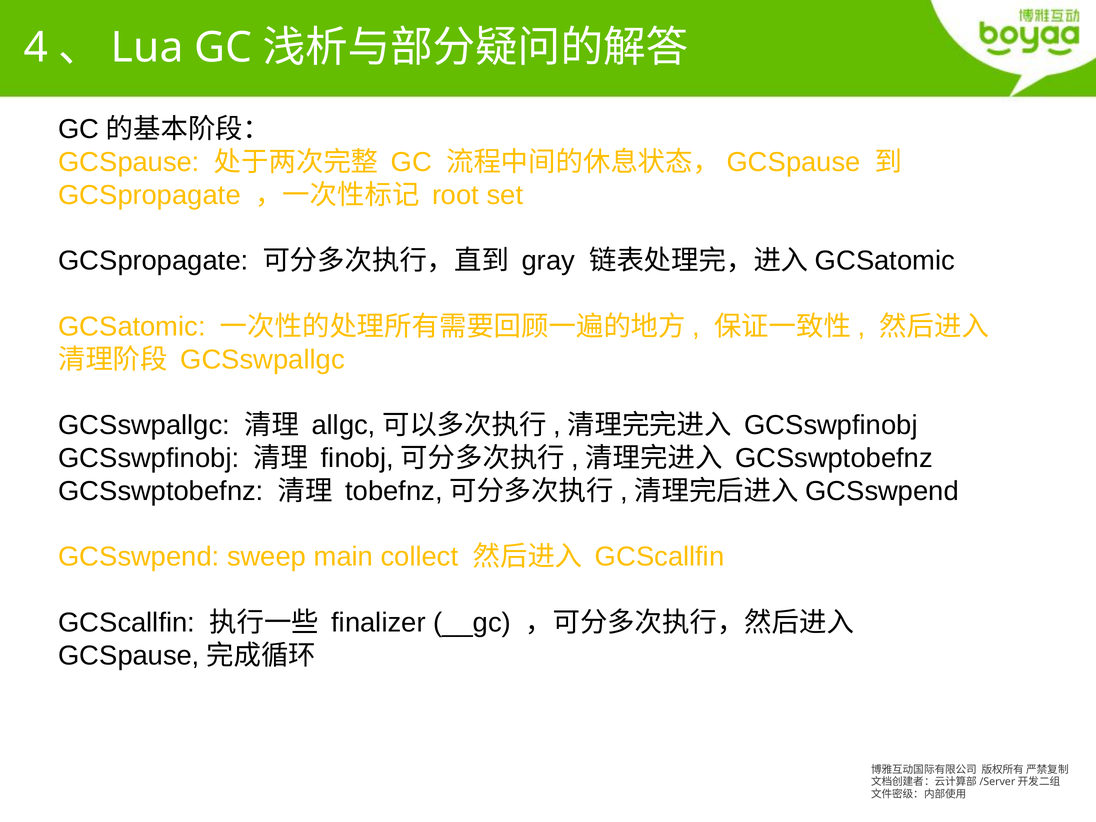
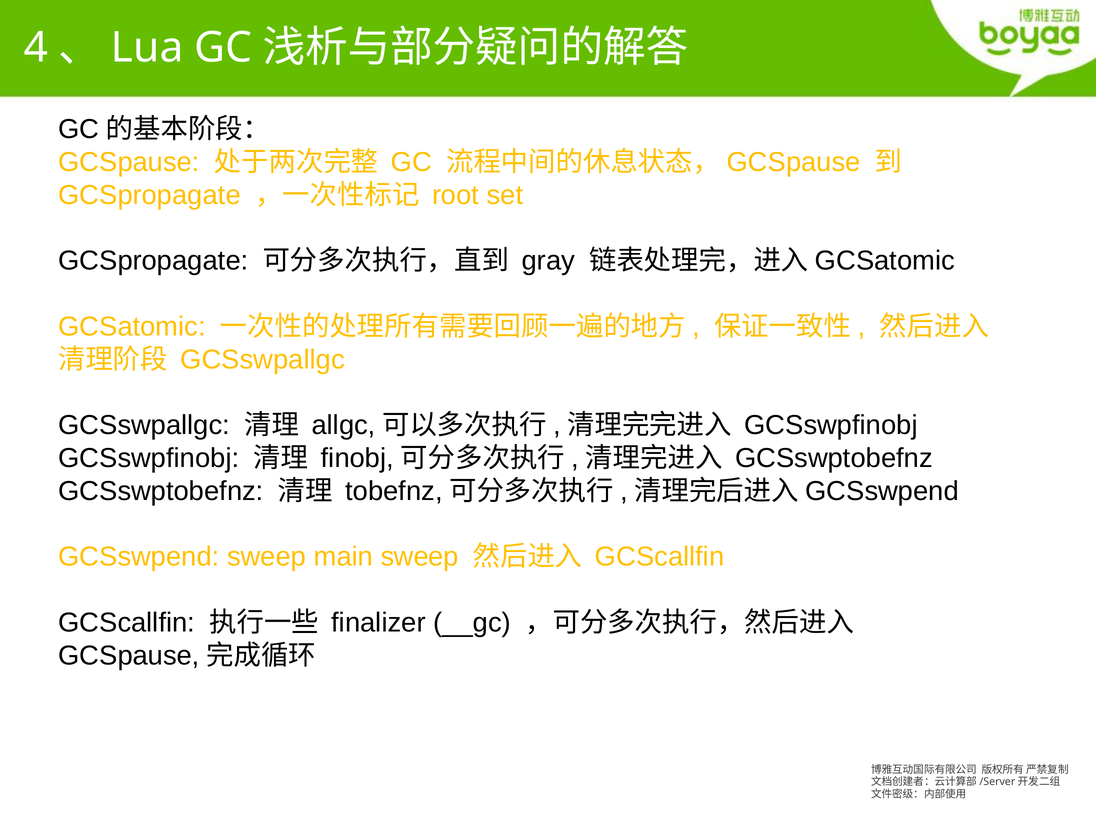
main collect: collect -> sweep (420, 557)
